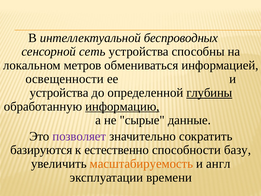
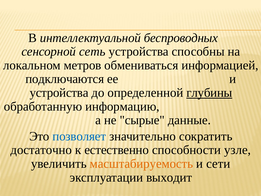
освещенности: освещенности -> подключаются (65, 79)
информацию underline: present -> none (122, 106)
позволяет colour: purple -> blue (79, 136)
базируются: базируются -> достаточно (41, 150)
базу: базу -> узле (238, 150)
англ: англ -> сети (218, 163)
времени: времени -> выходит (169, 177)
